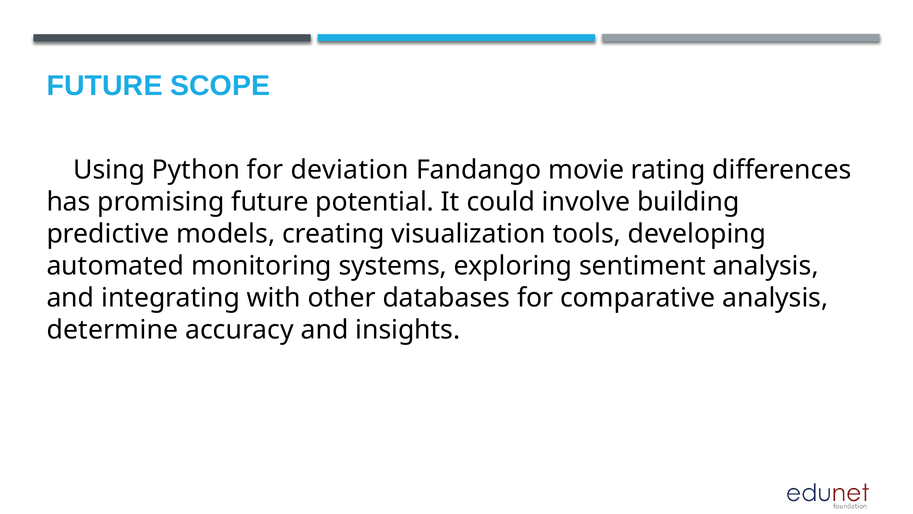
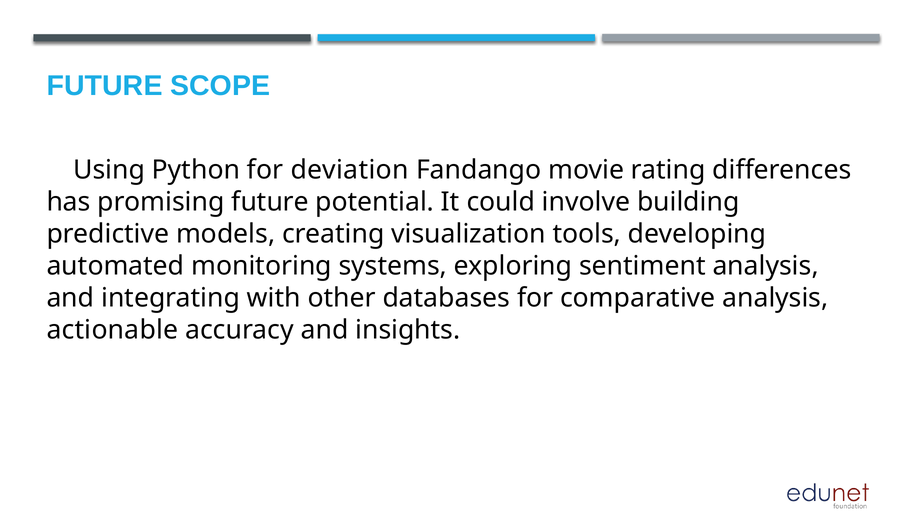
determine: determine -> actionable (112, 330)
